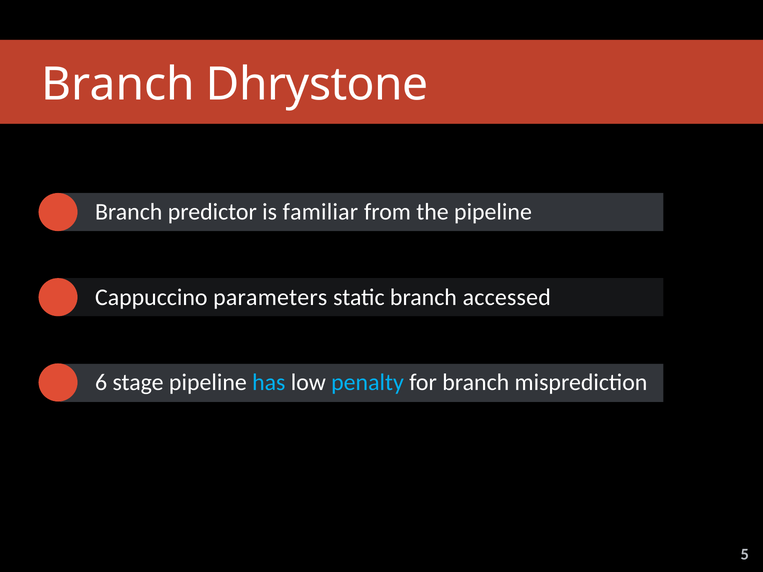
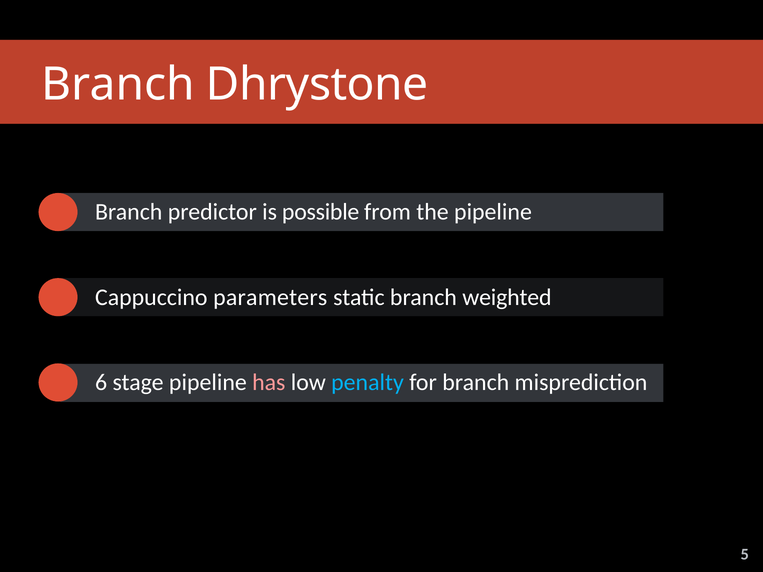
familiar: familiar -> possible (321, 212)
accessed: accessed -> weighted (507, 298)
has colour: light blue -> pink (269, 382)
